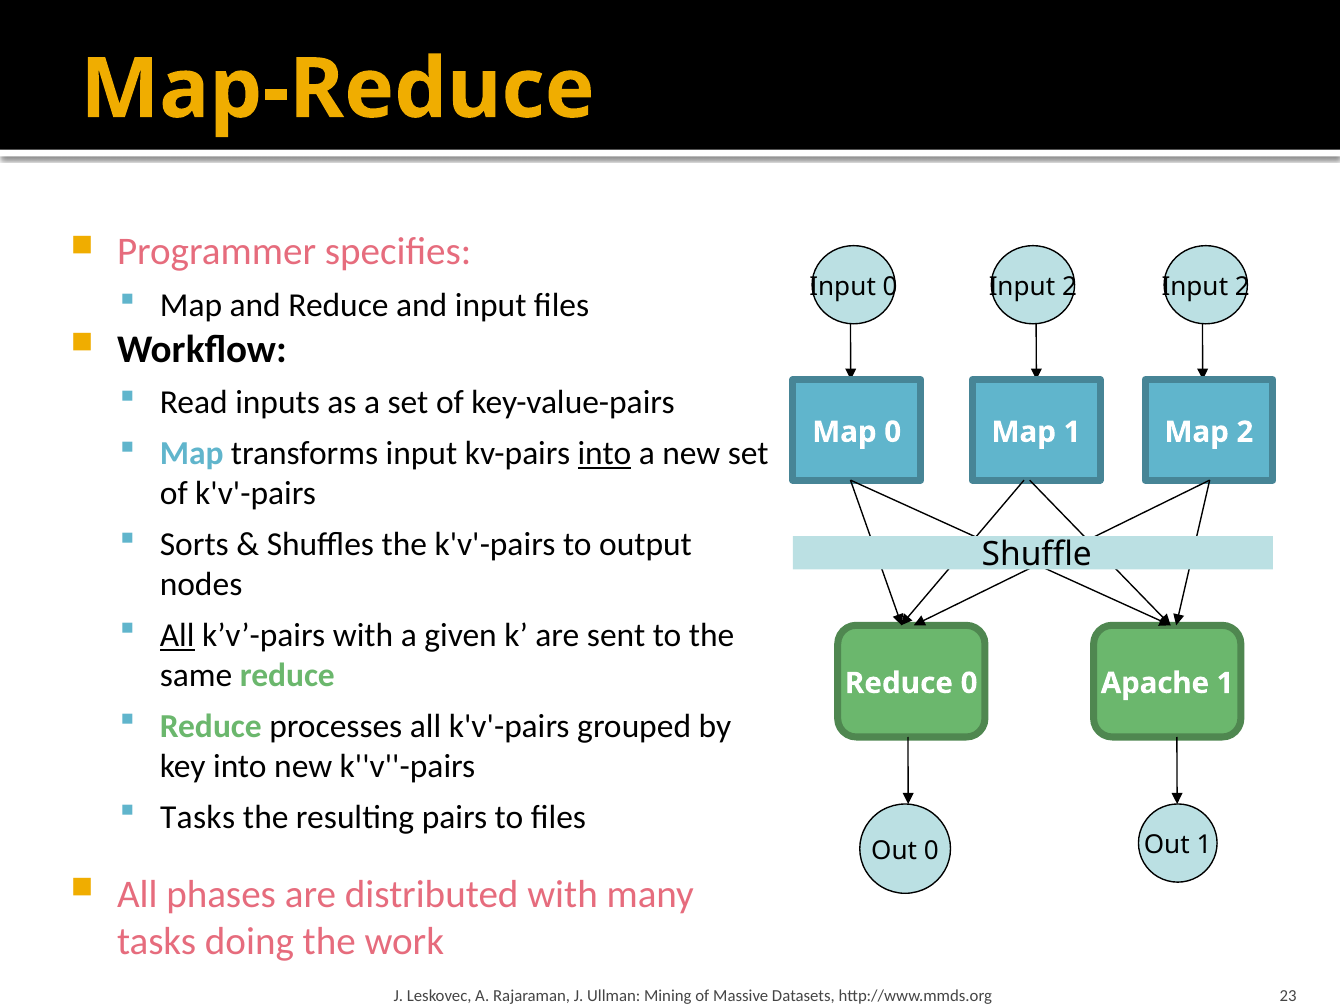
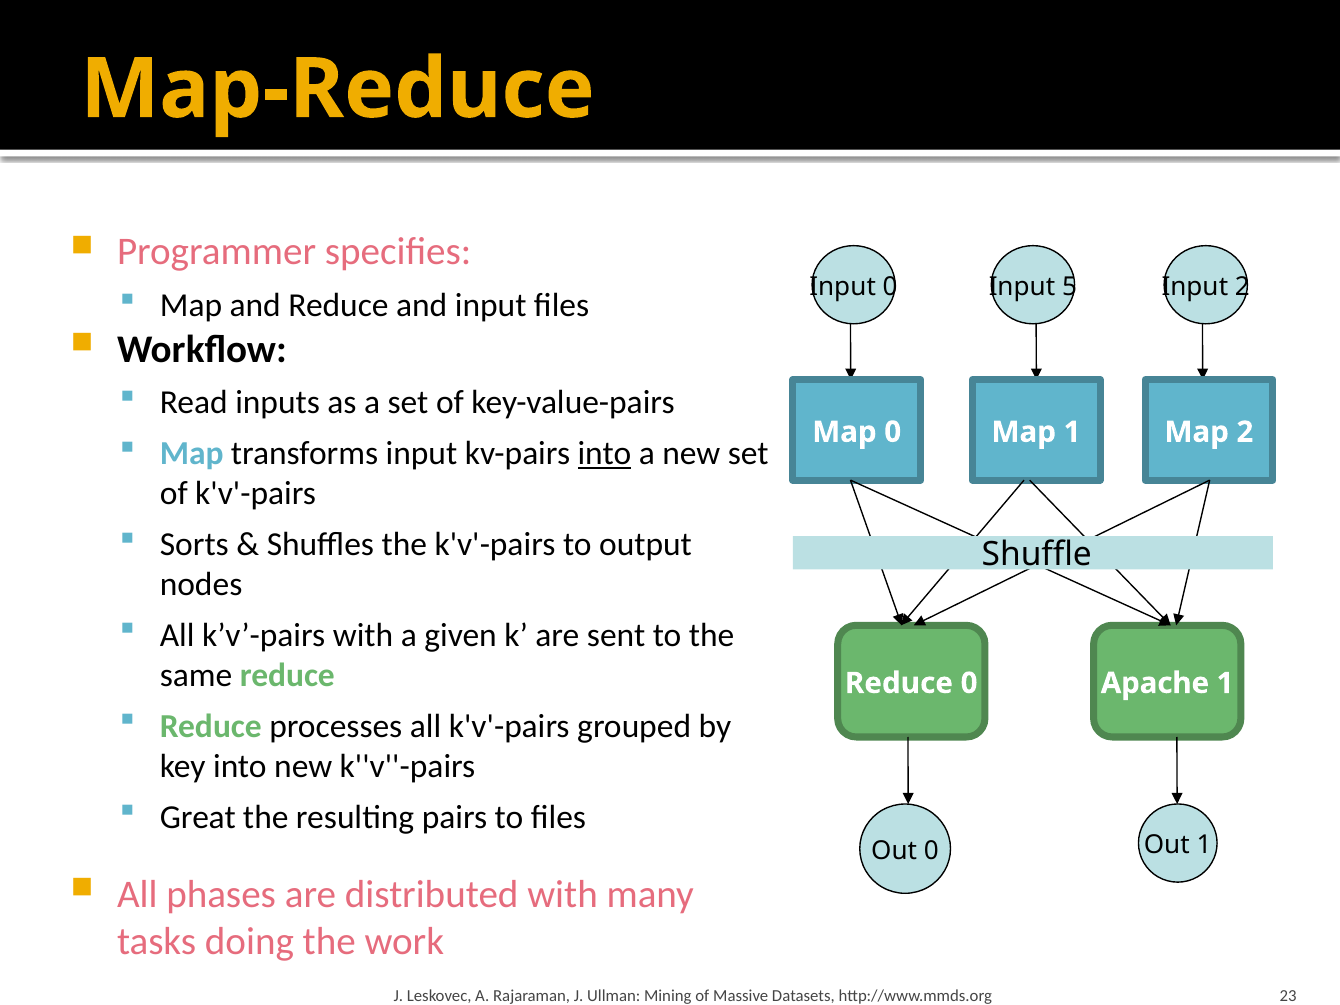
2: 2 -> 5 (1069, 287)
All underline: present -> none (177, 635)
Tasks: Tasks -> Great (198, 817)
